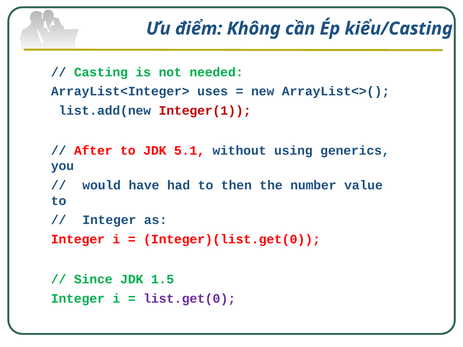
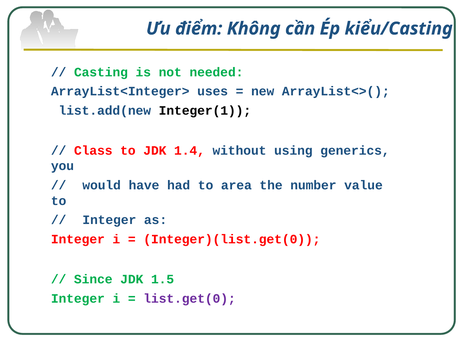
Integer(1 colour: red -> black (205, 111)
After: After -> Class (93, 151)
5.1: 5.1 -> 1.4 (190, 151)
then: then -> area (236, 185)
